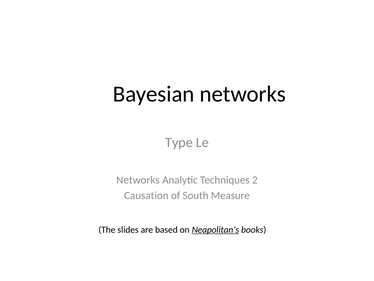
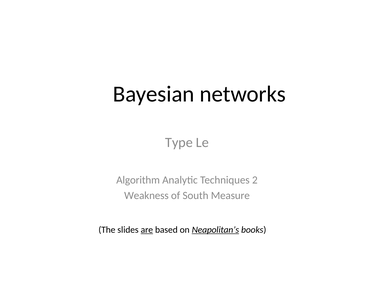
Networks: Networks -> Algorithm (138, 180)
Causation: Causation -> Weakness (146, 195)
are underline: none -> present (147, 229)
